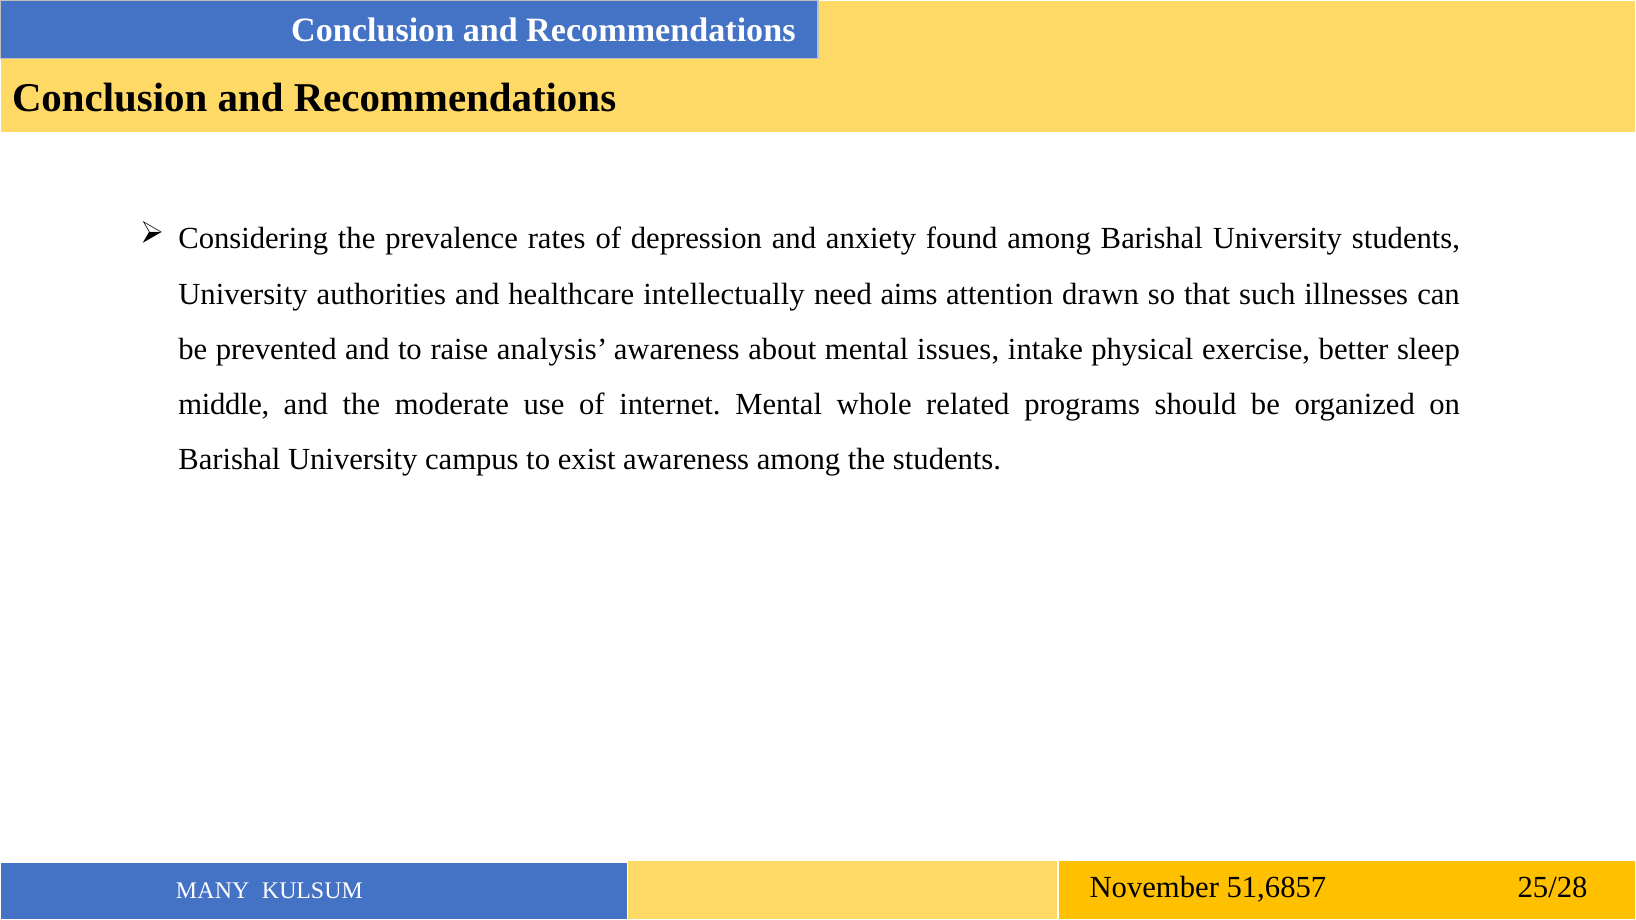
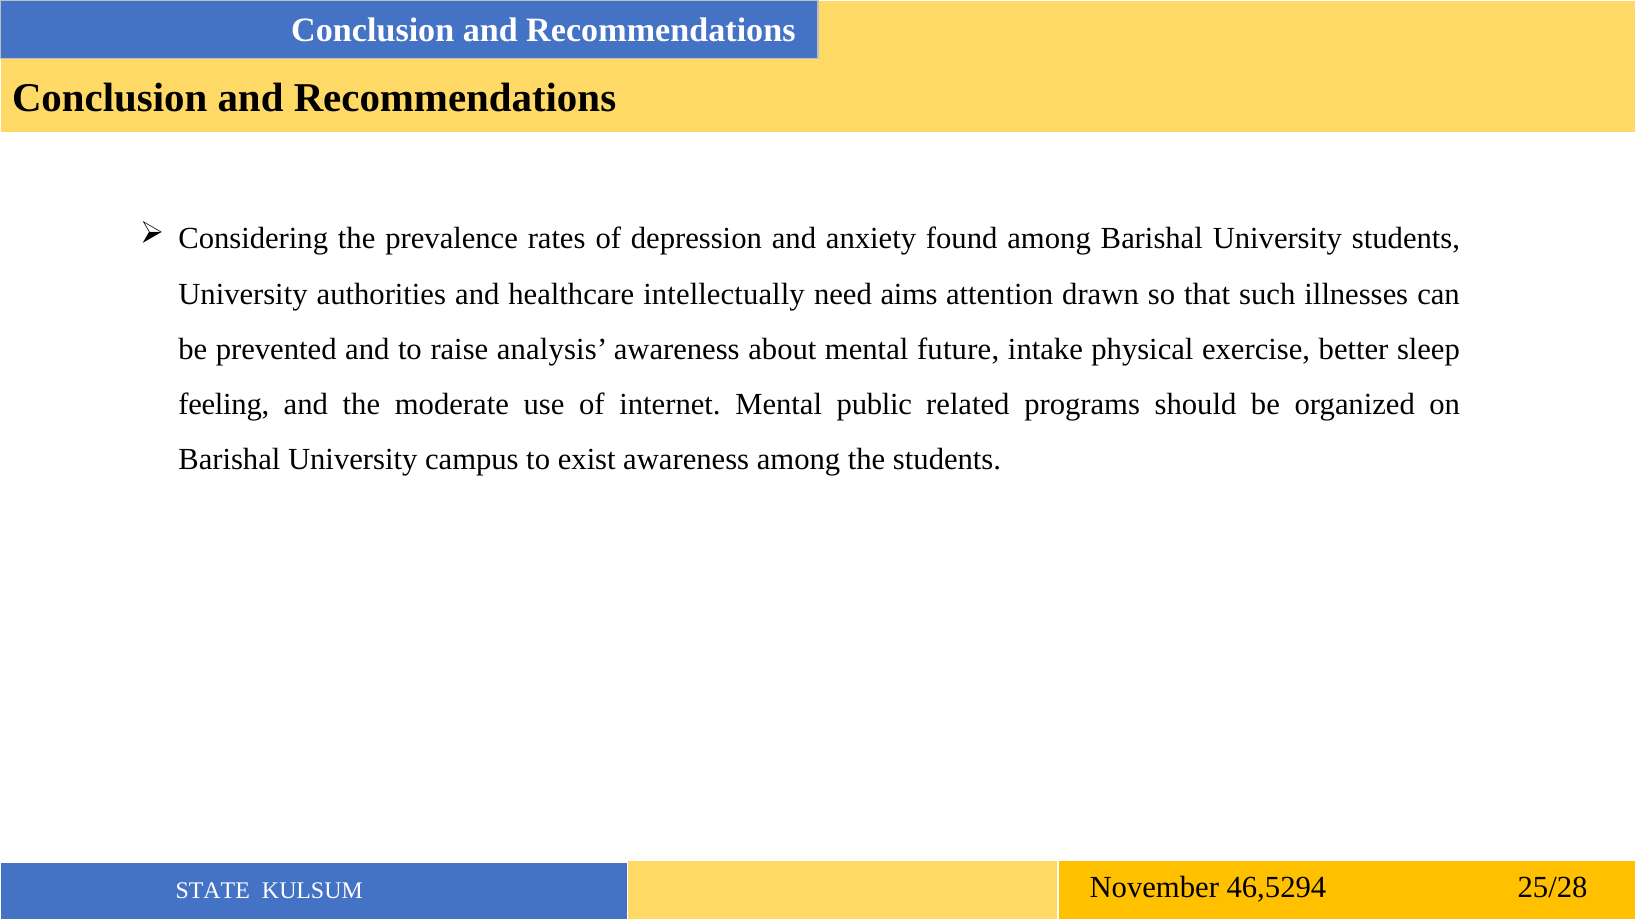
issues: issues -> future (958, 349)
middle: middle -> feeling (224, 404)
whole: whole -> public (874, 404)
MANY: MANY -> STATE (213, 891)
51,6857: 51,6857 -> 46,5294 (1276, 887)
